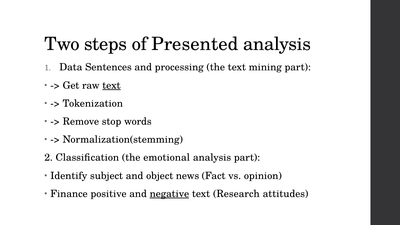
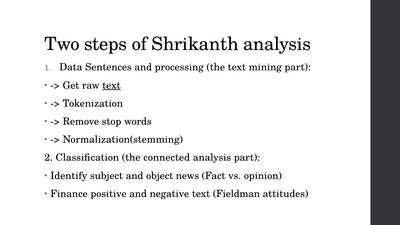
Presented: Presented -> Shrikanth (195, 44)
emotional: emotional -> connected (167, 158)
negative underline: present -> none (169, 194)
Research: Research -> Fieldman (236, 194)
